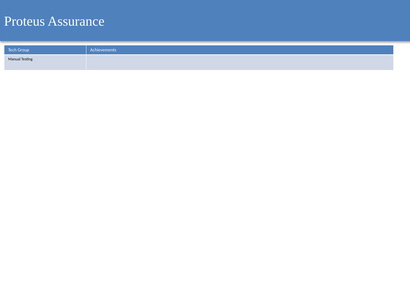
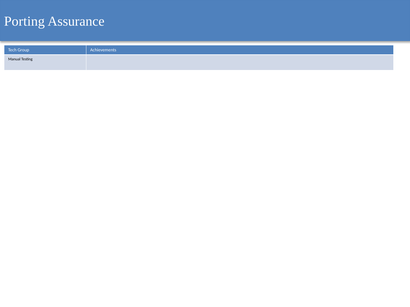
Proteus: Proteus -> Porting (24, 21)
